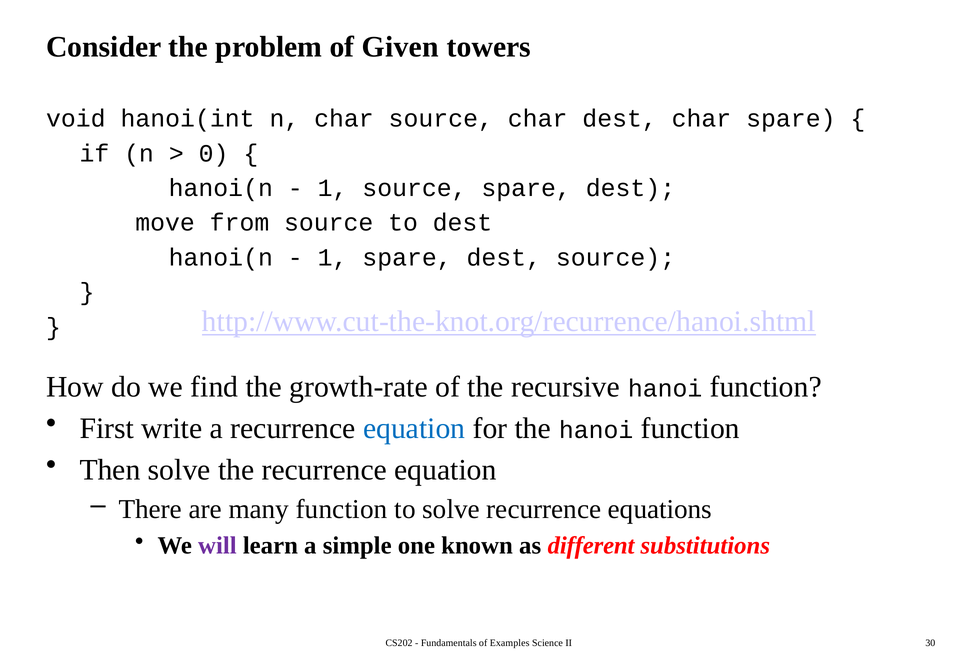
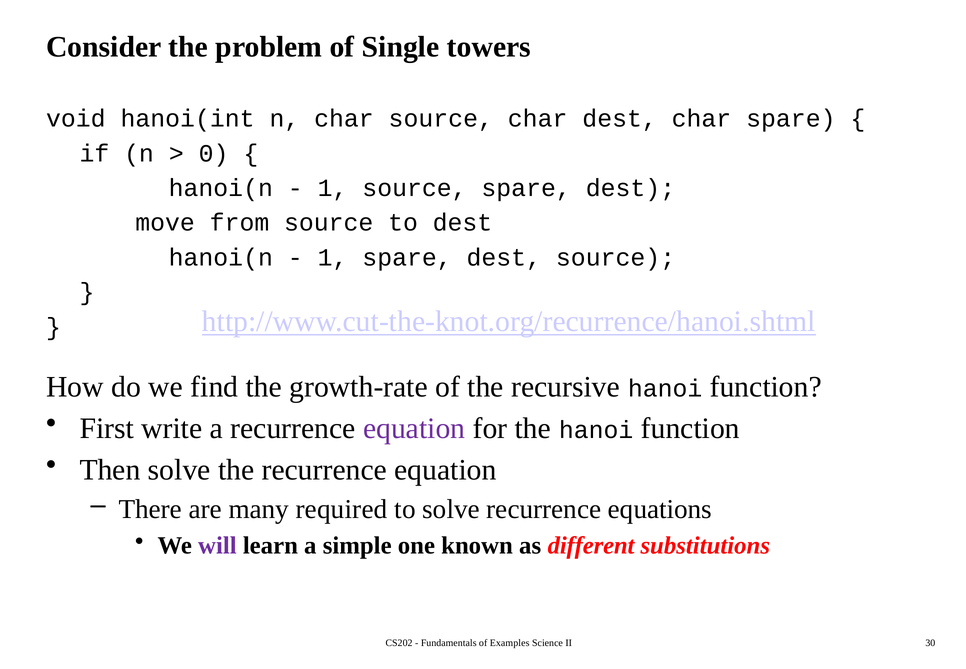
Given: Given -> Single (401, 47)
equation colour: blue -> purple (414, 428)
many function: function -> required (342, 509)
